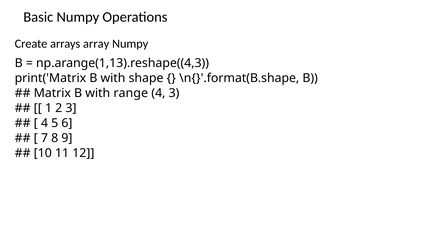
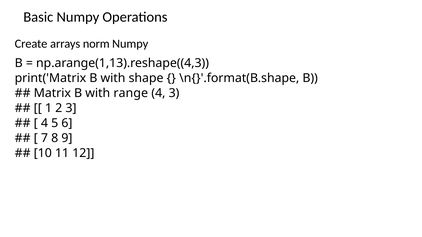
array: array -> norm (96, 44)
